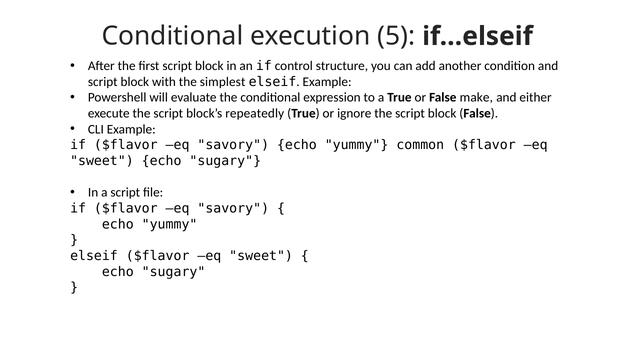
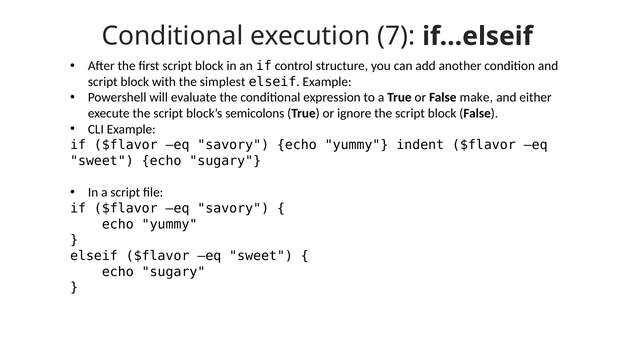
5: 5 -> 7 (396, 36)
repeatedly: repeatedly -> semicolons (255, 113)
common: common -> indent (420, 145)
